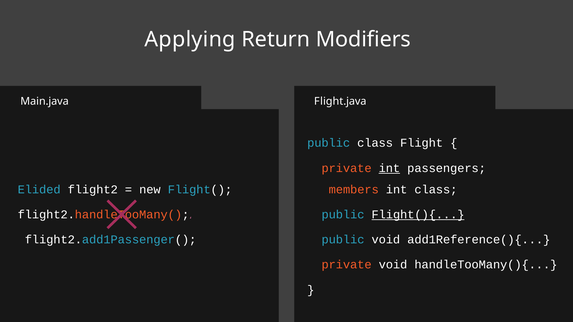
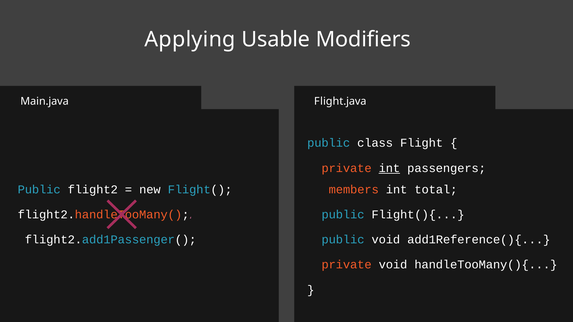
Return: Return -> Usable (276, 39)
Elided: Elided -> Public (39, 190)
int class: class -> total (436, 190)
Flight(){ underline: present -> none (418, 215)
